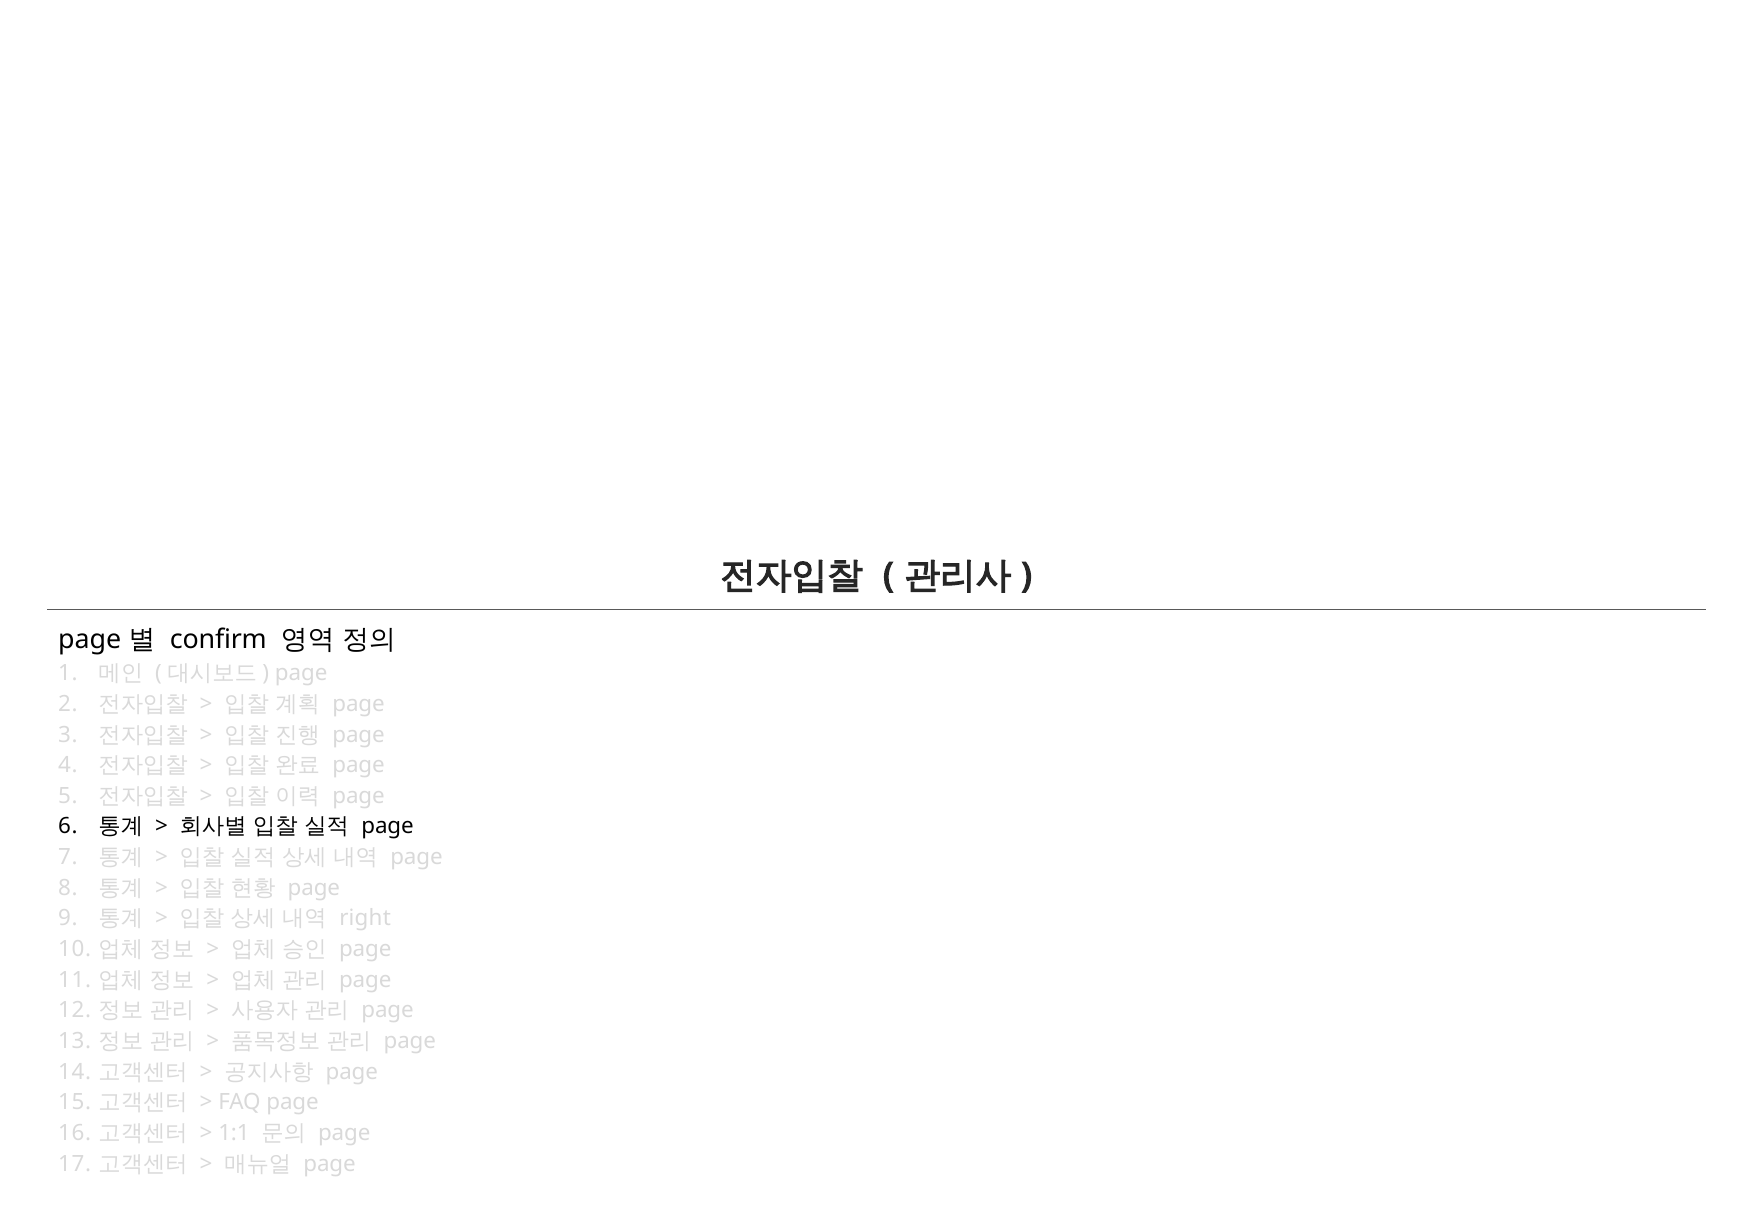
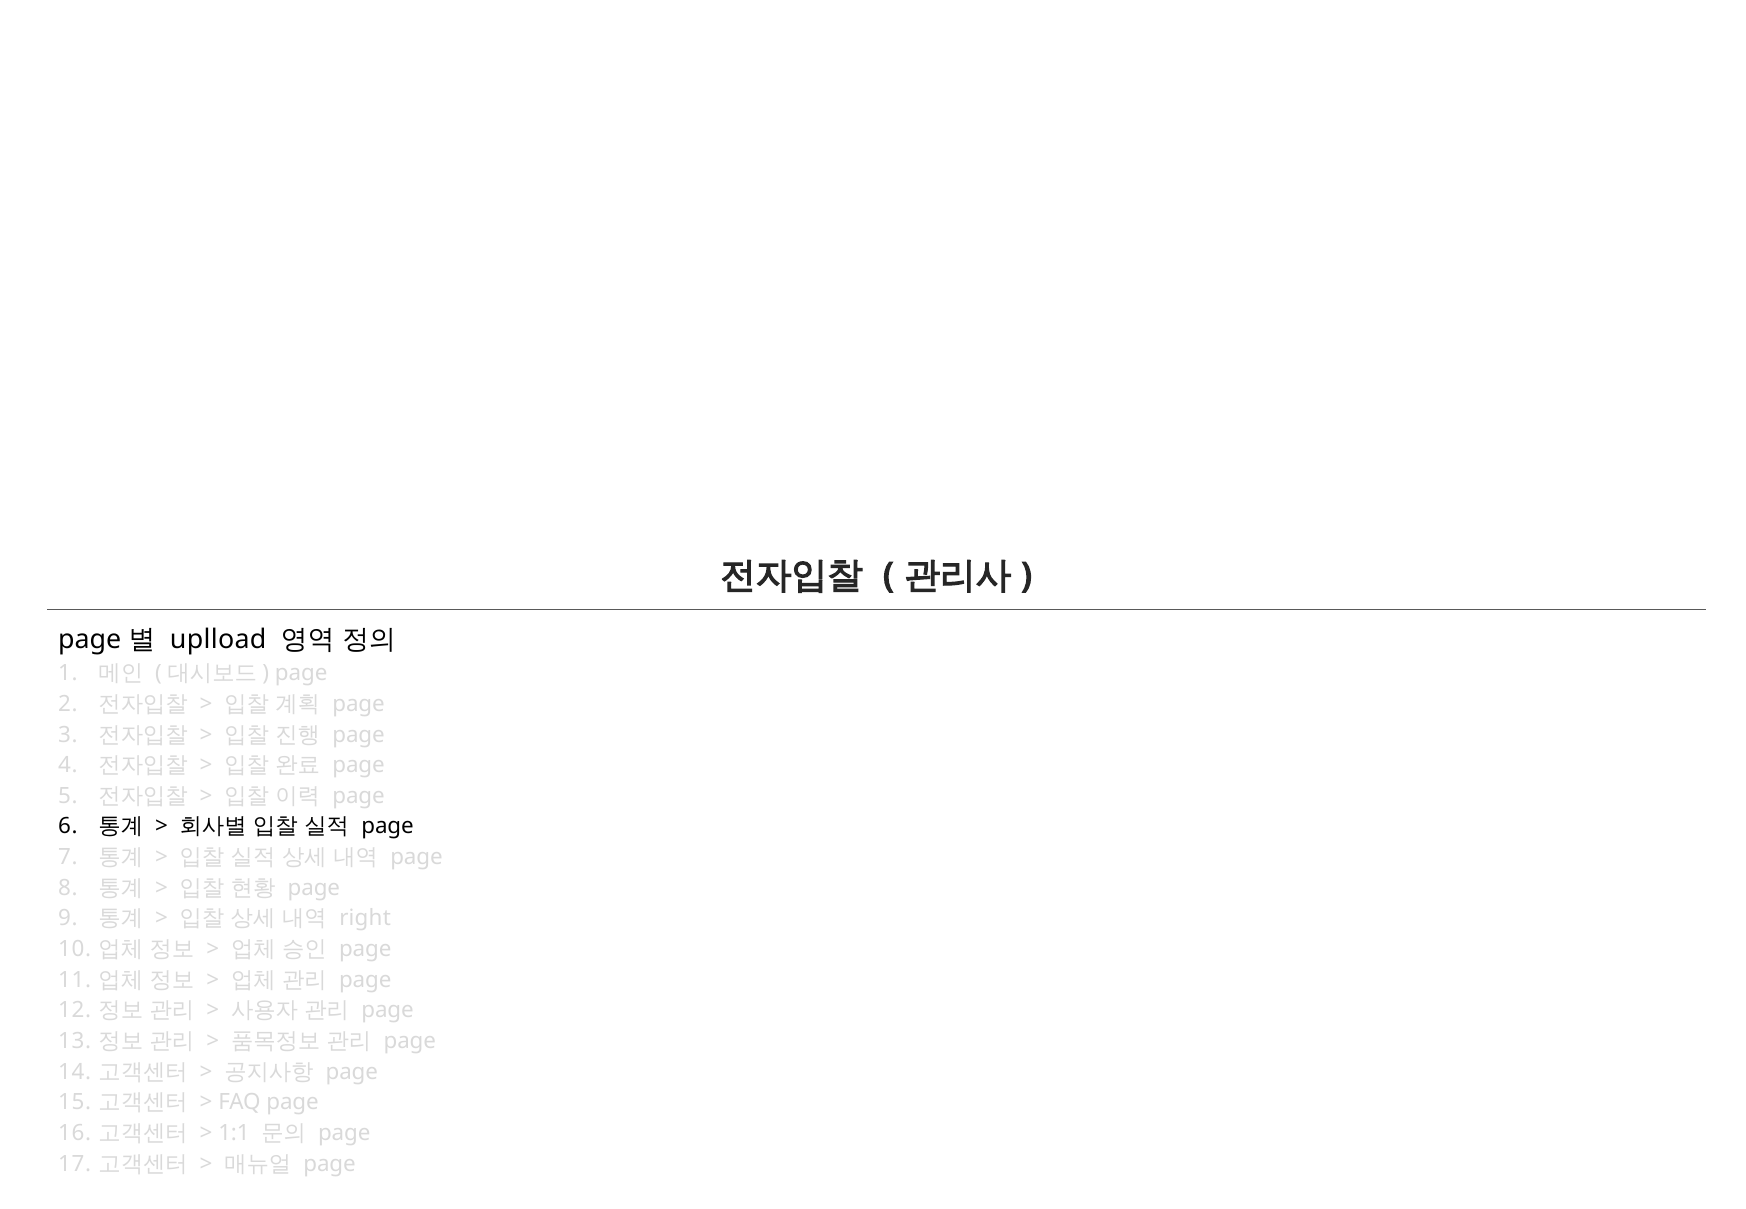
confirm: confirm -> uplload (218, 640)
